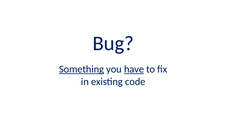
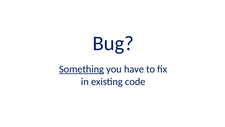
have underline: present -> none (134, 69)
